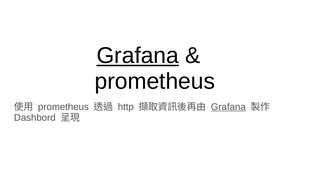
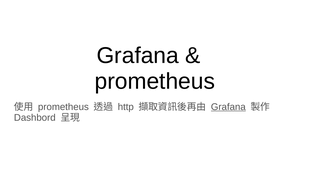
Grafana underline: present -> none (138, 56)
